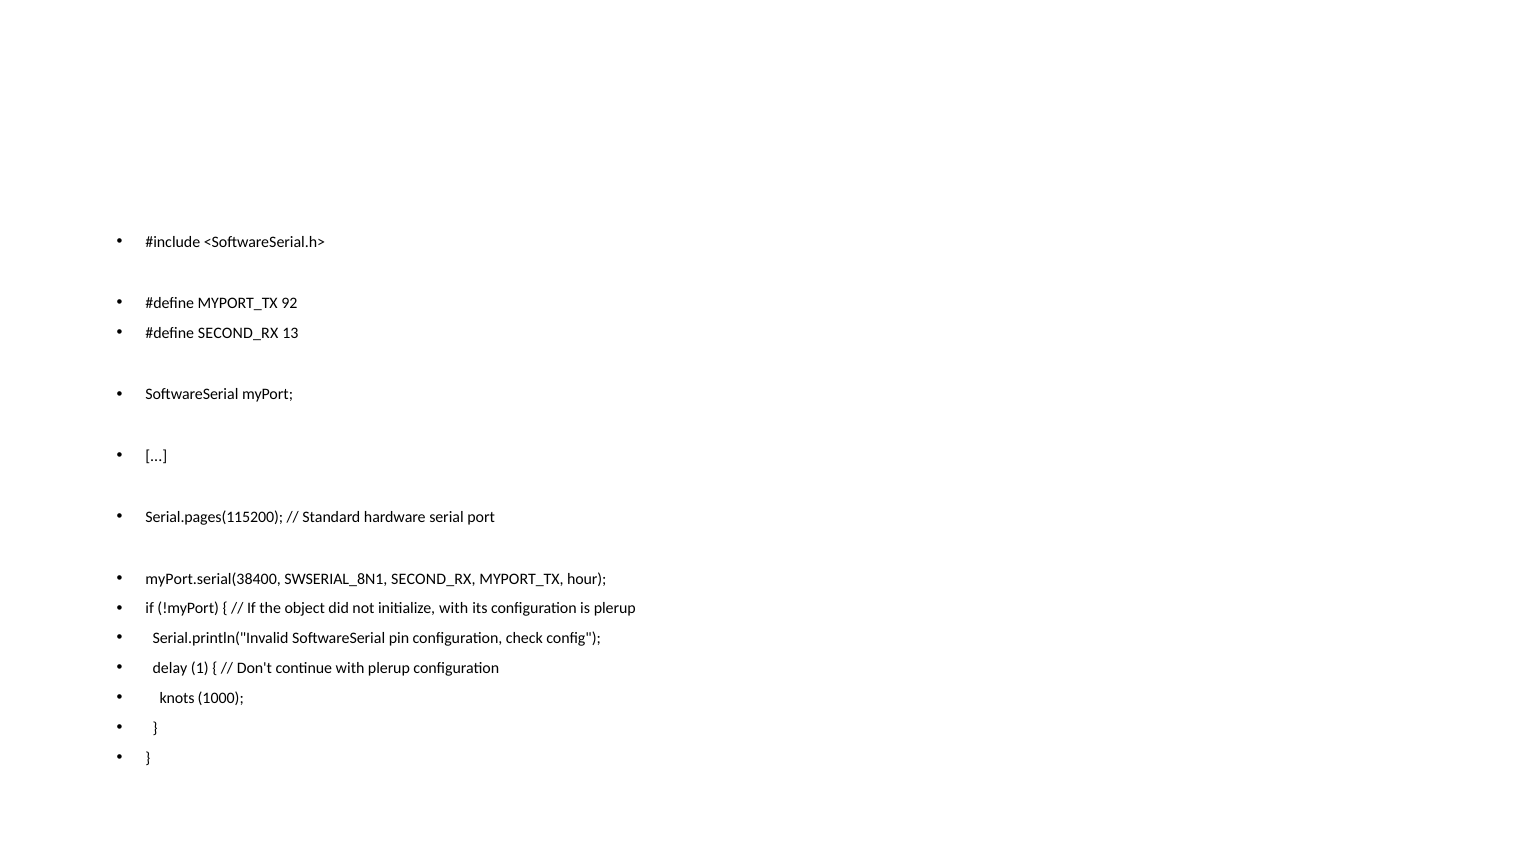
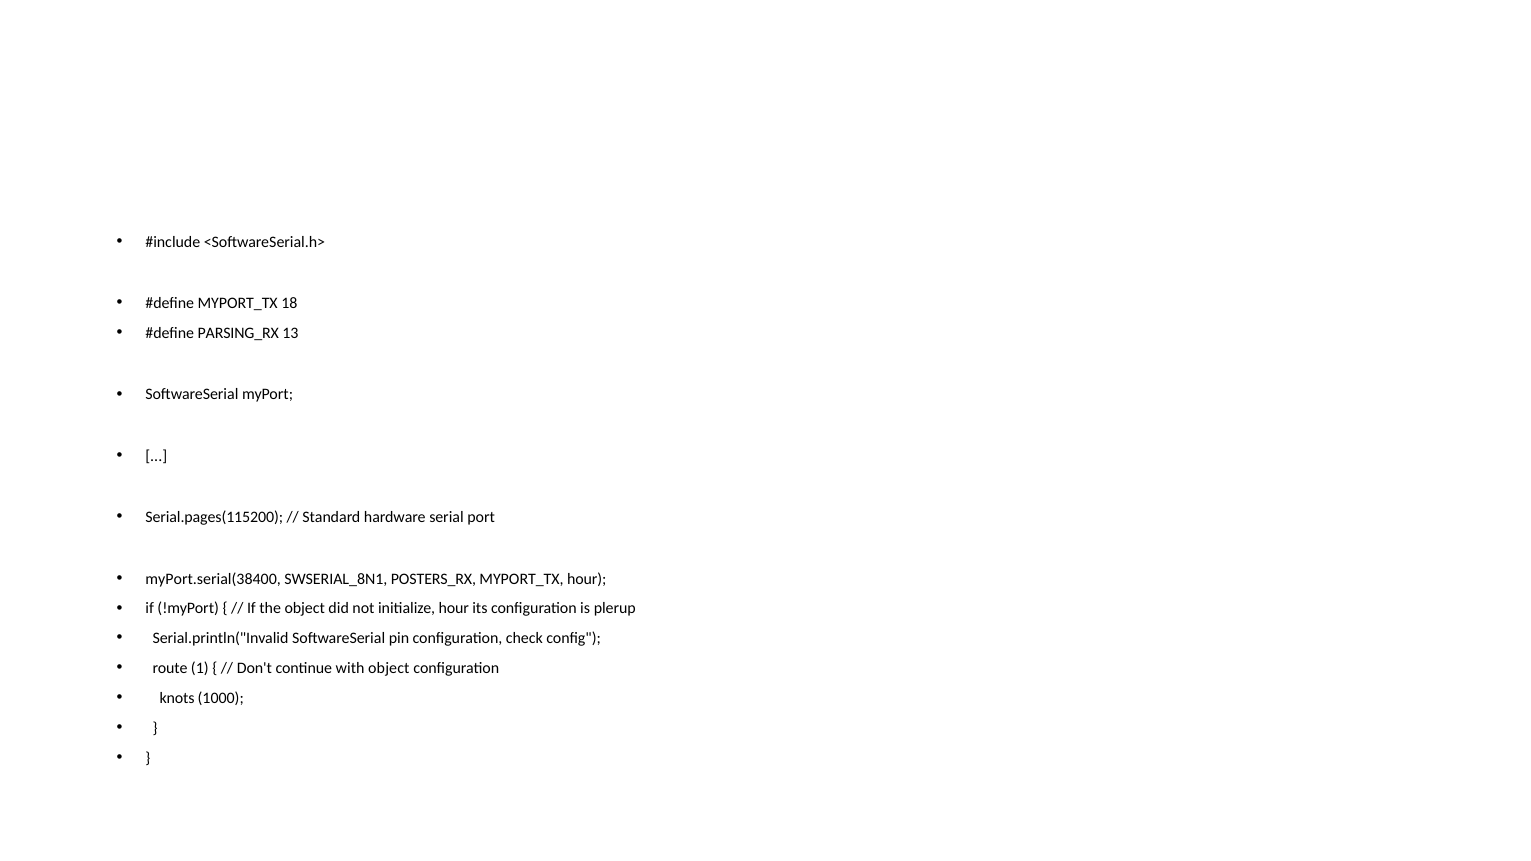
92: 92 -> 18 (289, 304)
SECOND_RX: SECOND_RX -> PARSING_RX (238, 333)
SWSERIAL_8N1 SECOND_RX: SECOND_RX -> POSTERS_RX (434, 579)
initialize with: with -> hour (454, 609)
delay: delay -> route (170, 668)
with plerup: plerup -> object (389, 668)
